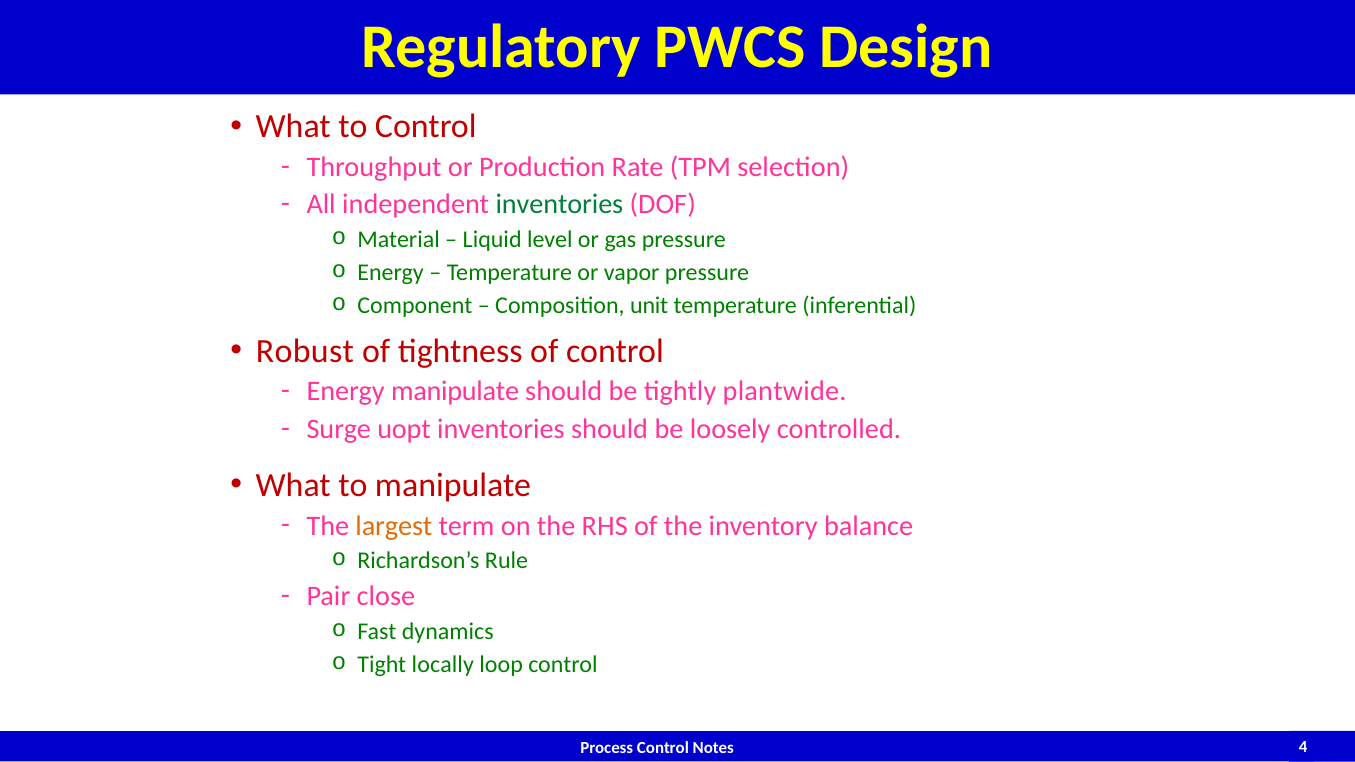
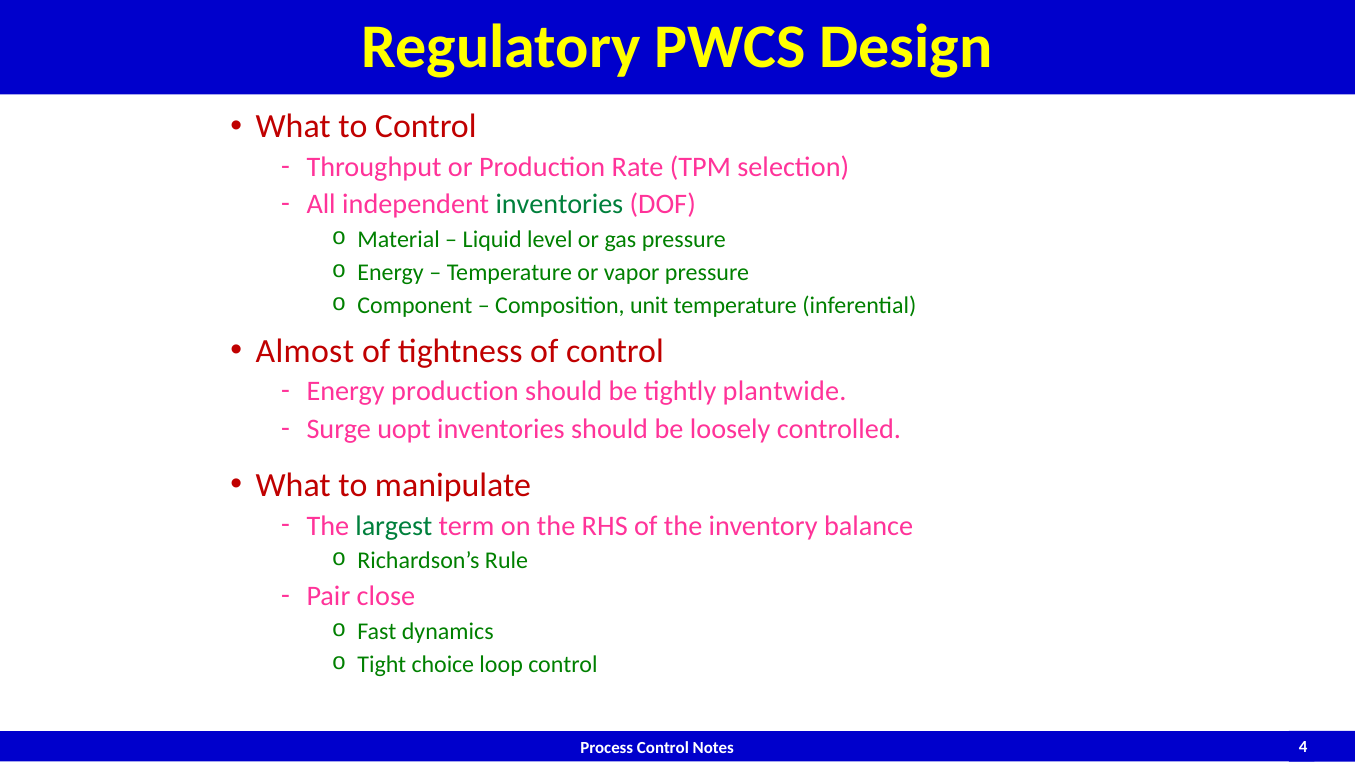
Robust: Robust -> Almost (305, 351)
Energy manipulate: manipulate -> production (455, 392)
largest colour: orange -> green (394, 526)
locally: locally -> choice (443, 665)
